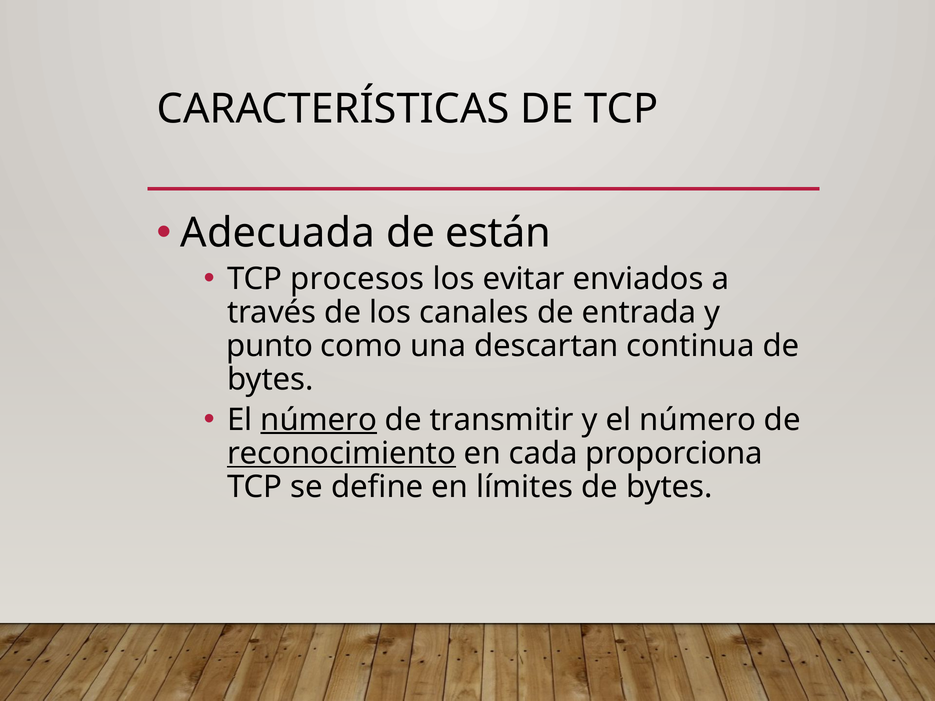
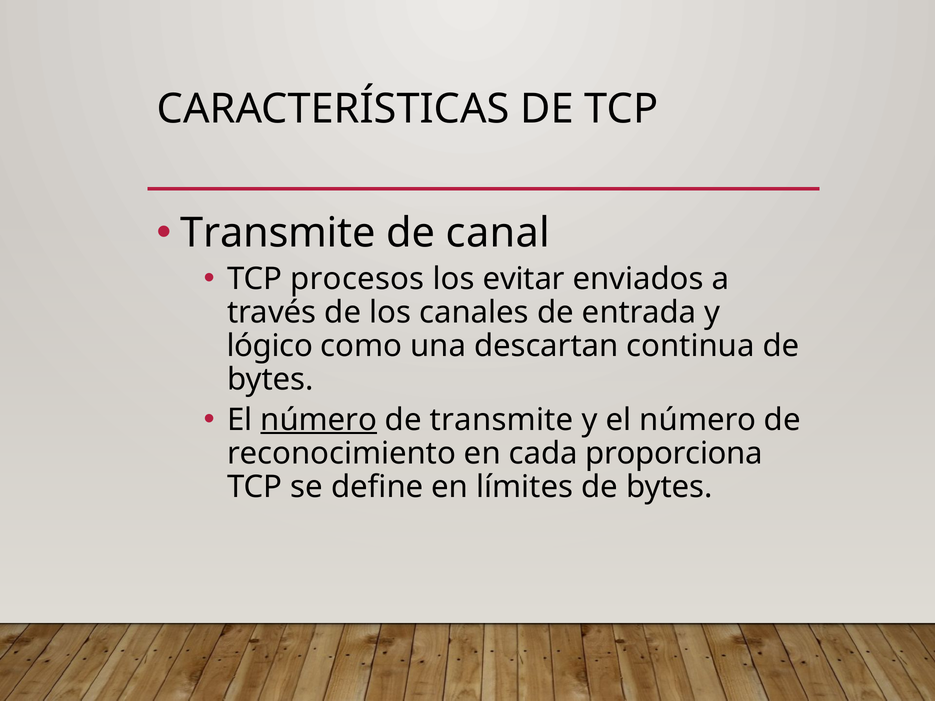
Adecuada: Adecuada -> Transmite (278, 233)
están: están -> canal (498, 233)
punto: punto -> lógico (270, 346)
de transmitir: transmitir -> transmite (502, 420)
reconocimiento underline: present -> none (341, 454)
